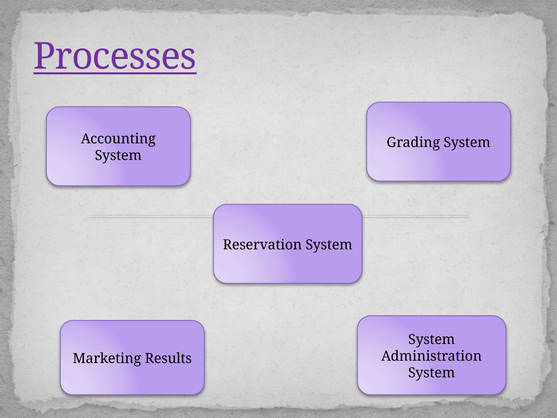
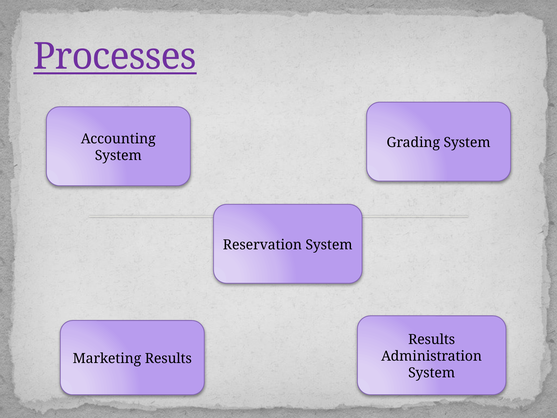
System: System -> Results (432, 339)
